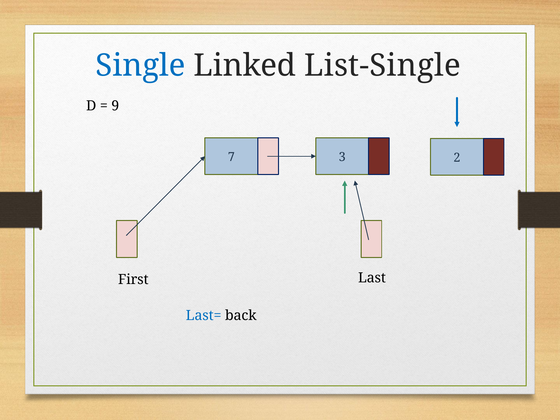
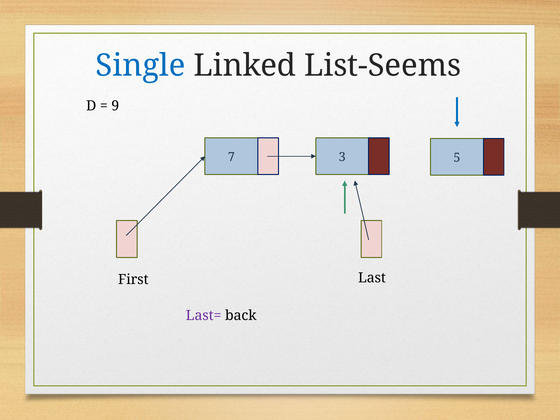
List-Single: List-Single -> List-Seems (383, 65)
2: 2 -> 5 (457, 158)
Last= colour: blue -> purple (204, 316)
